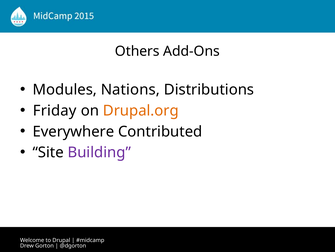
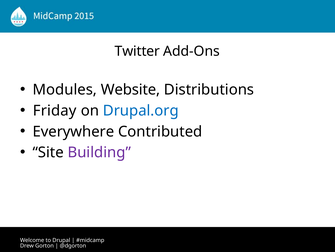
Others: Others -> Twitter (137, 51)
Nations: Nations -> Website (130, 89)
Drupal.org colour: orange -> blue (141, 110)
